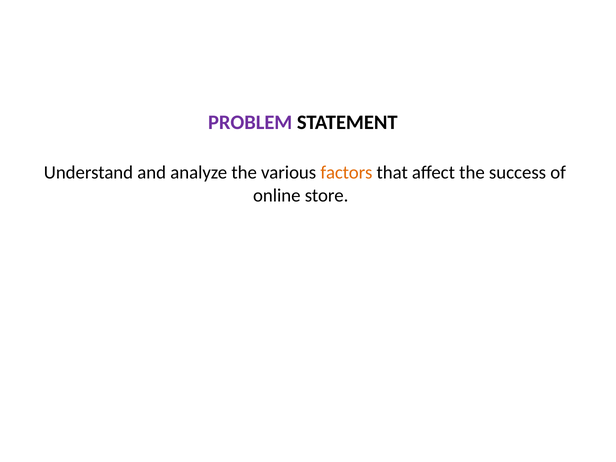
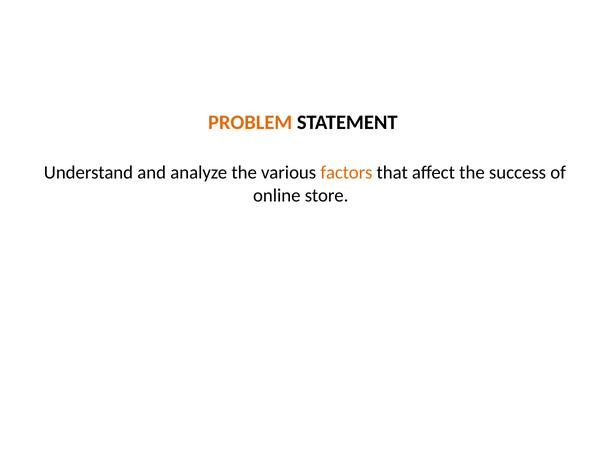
PROBLEM colour: purple -> orange (250, 123)
